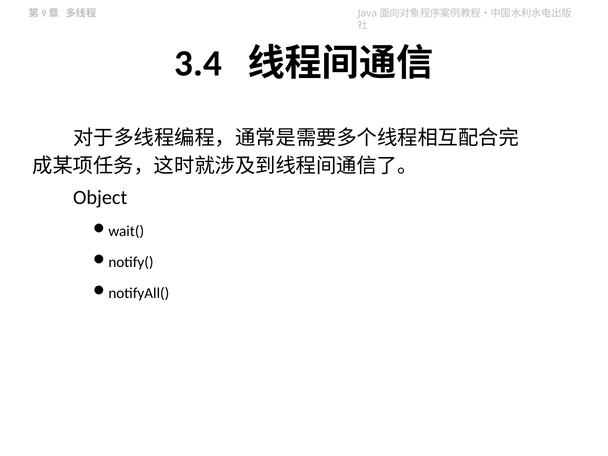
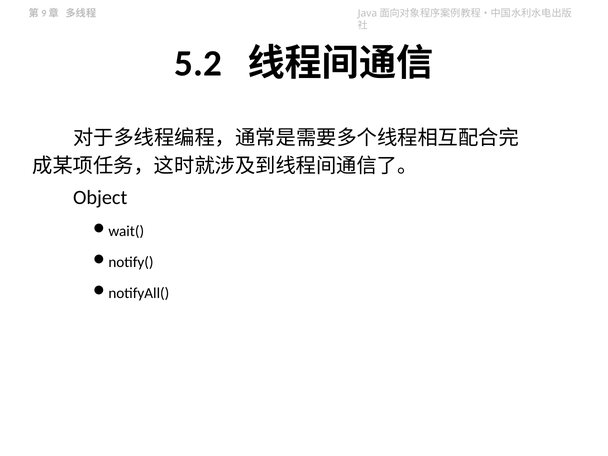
3.4: 3.4 -> 5.2 (198, 63)
